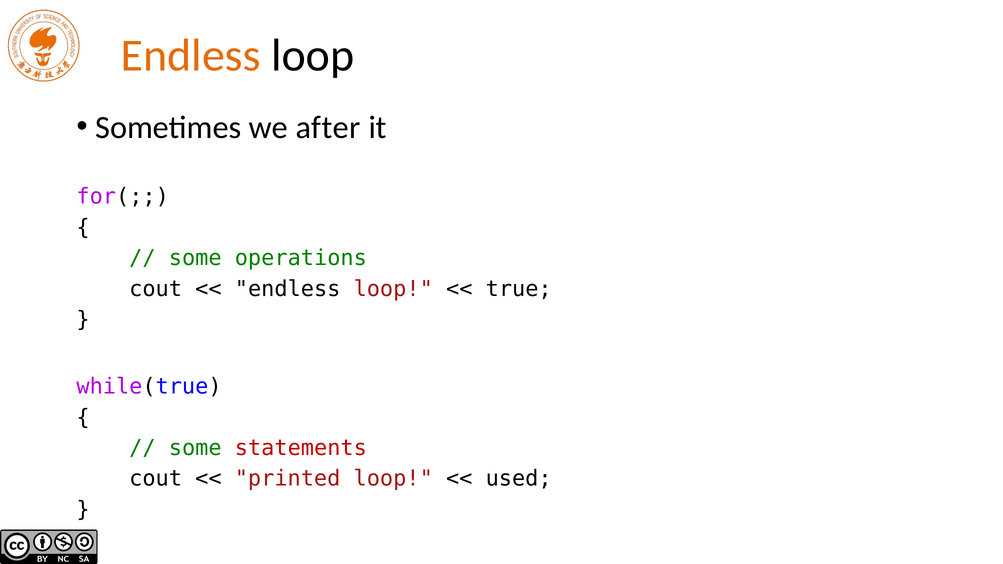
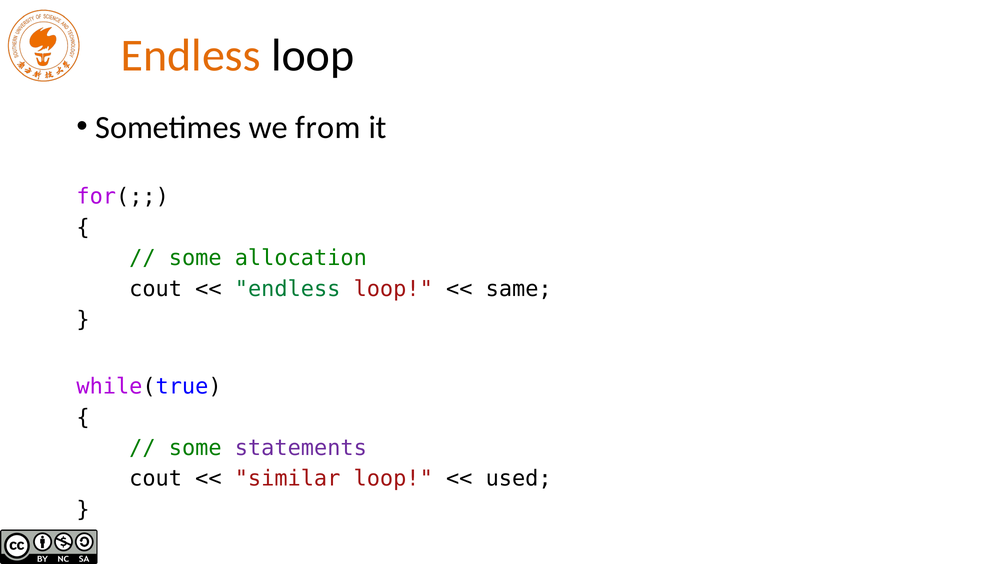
after: after -> from (328, 127)
operations: operations -> allocation (301, 258)
endless colour: black -> green (288, 289)
true: true -> same (519, 289)
statements colour: red -> purple (301, 448)
printed: printed -> similar (288, 479)
